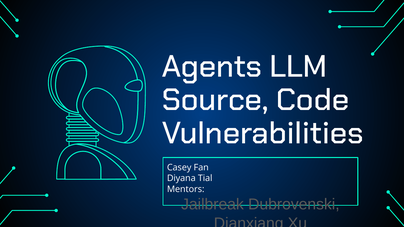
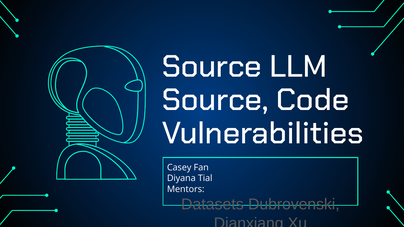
Agents: Agents -> Source (212, 67)
Jailbreak: Jailbreak -> Datasets (212, 205)
